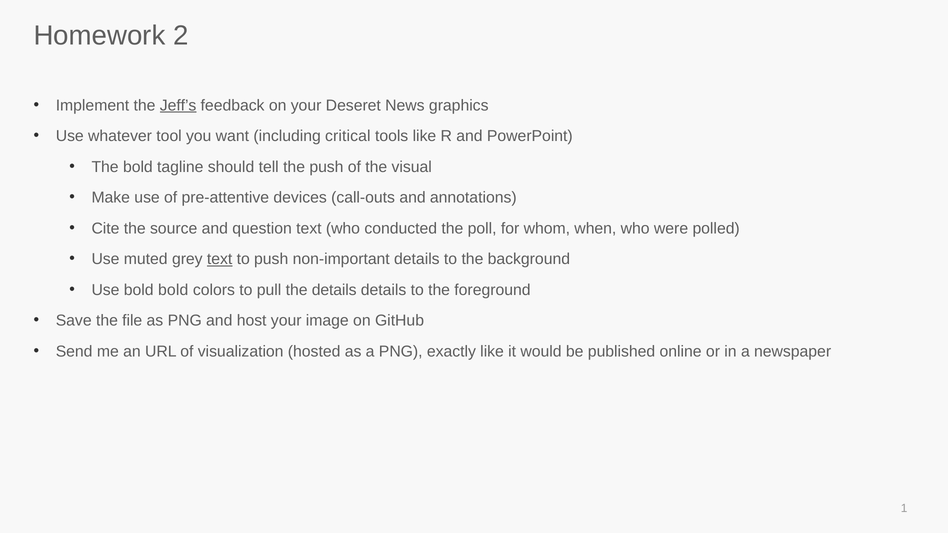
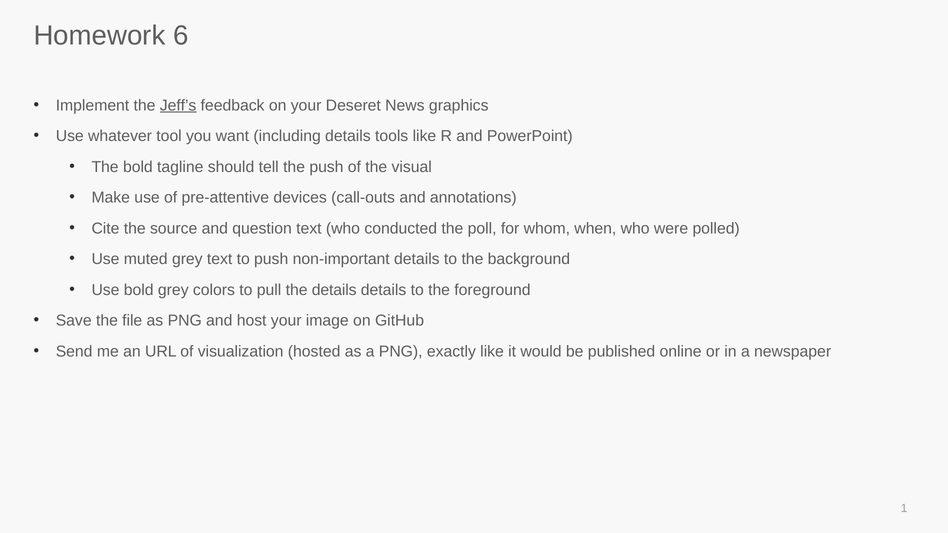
2: 2 -> 6 (181, 35)
including critical: critical -> details (348, 136)
text underline: present -> none (220, 259)
bold bold: bold -> grey (173, 290)
